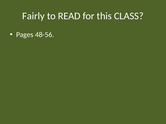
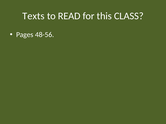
Fairly: Fairly -> Texts (33, 16)
